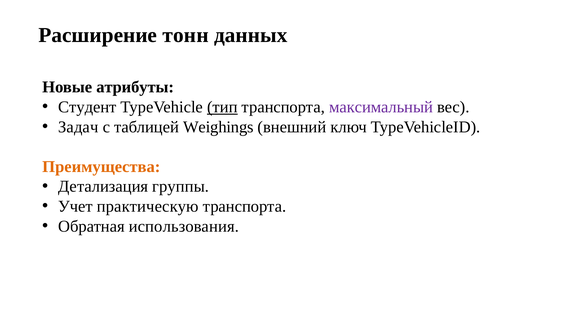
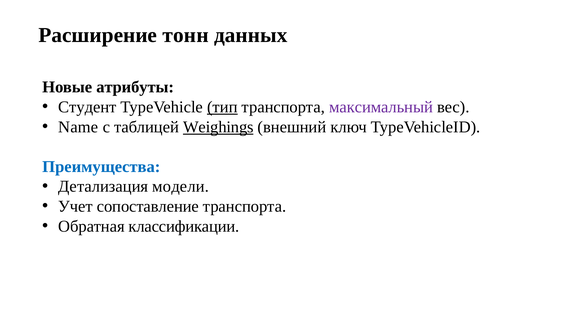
Задач: Задач -> Name (78, 127)
Weighings underline: none -> present (218, 127)
Преимущества colour: orange -> blue (101, 167)
группы: группы -> модели (181, 187)
практическую: практическую -> сопоставление (148, 207)
использования: использования -> классификации (184, 227)
